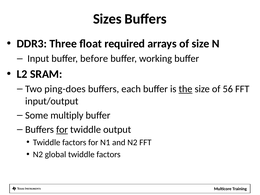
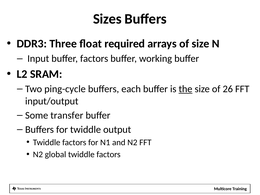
buffer before: before -> factors (94, 59)
ping-does: ping-does -> ping-cycle (65, 89)
56: 56 -> 26 (228, 89)
multiply: multiply -> transfer (67, 115)
for underline: present -> none (62, 129)
